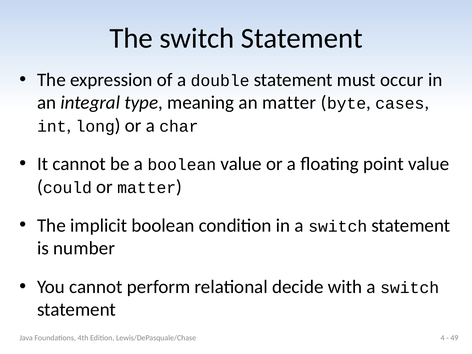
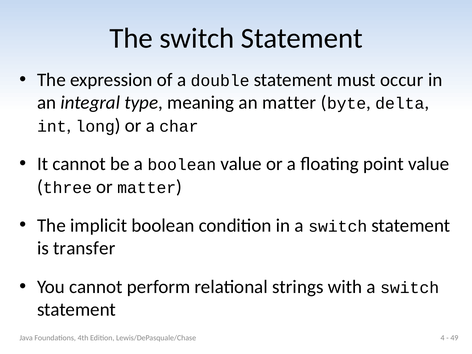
cases: cases -> delta (400, 104)
could: could -> three (67, 188)
number: number -> transfer (84, 248)
decide: decide -> strings (298, 287)
